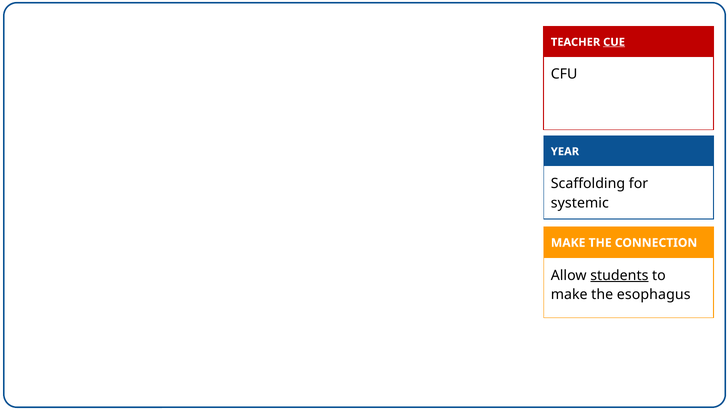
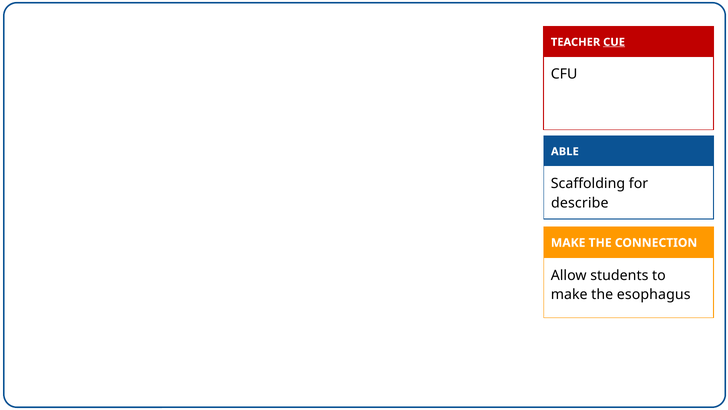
YEAR: YEAR -> ABLE (565, 151)
systemic: systemic -> describe (580, 203)
students underline: present -> none (619, 275)
